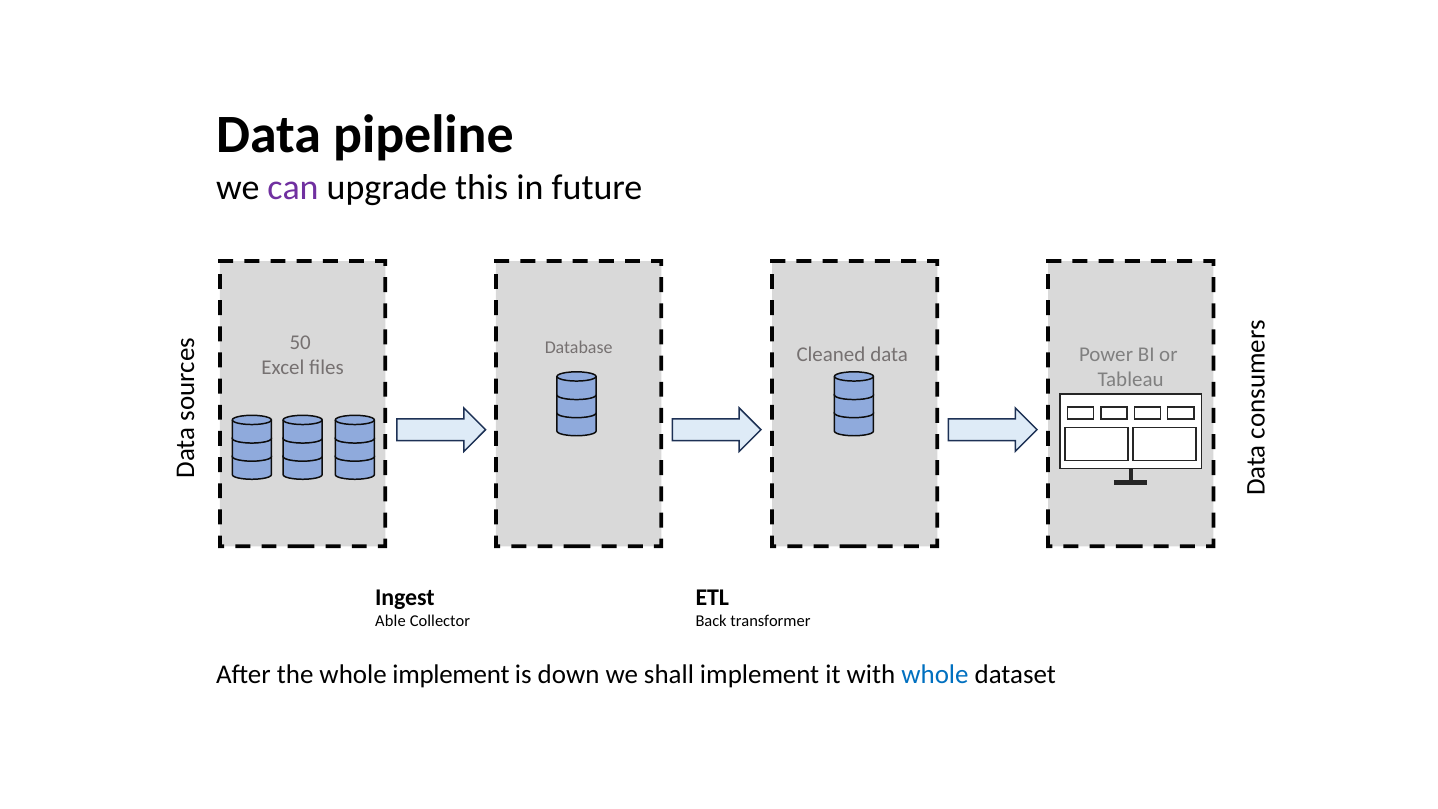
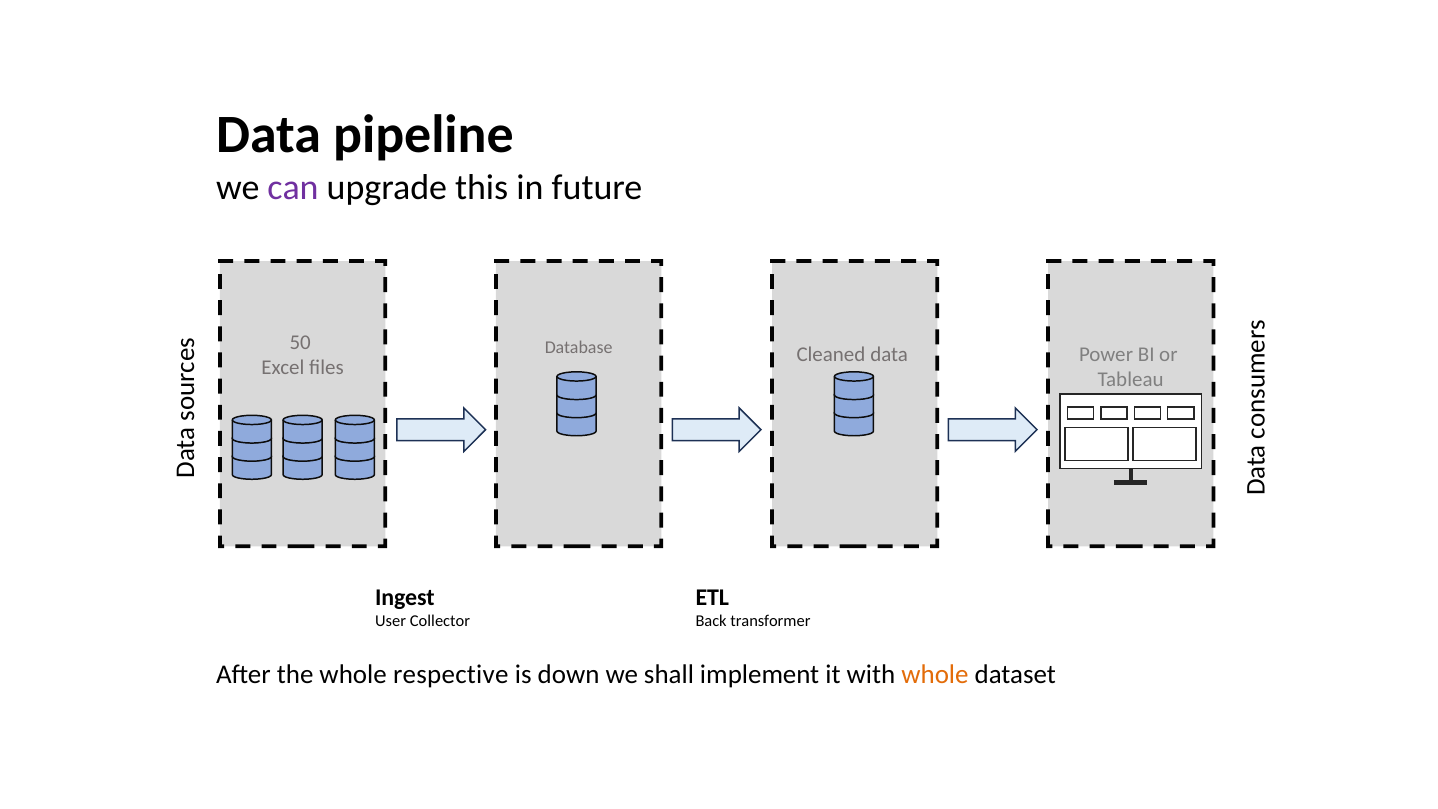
Able: Able -> User (391, 621)
whole implement: implement -> respective (451, 674)
whole colour: blue -> orange (935, 674)
